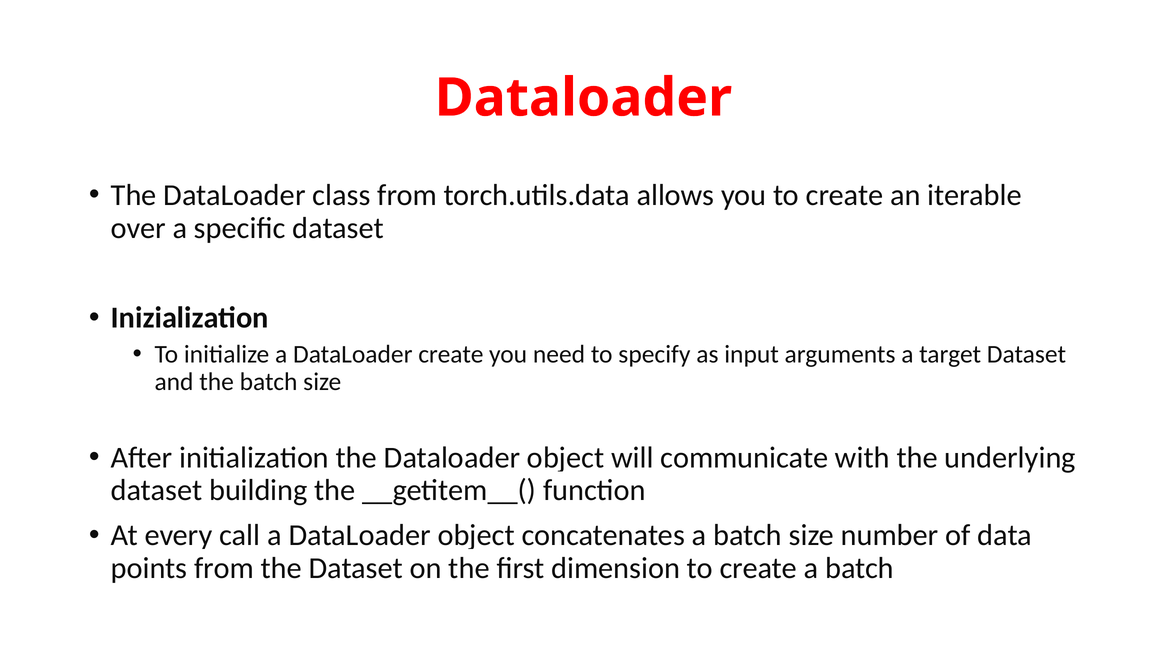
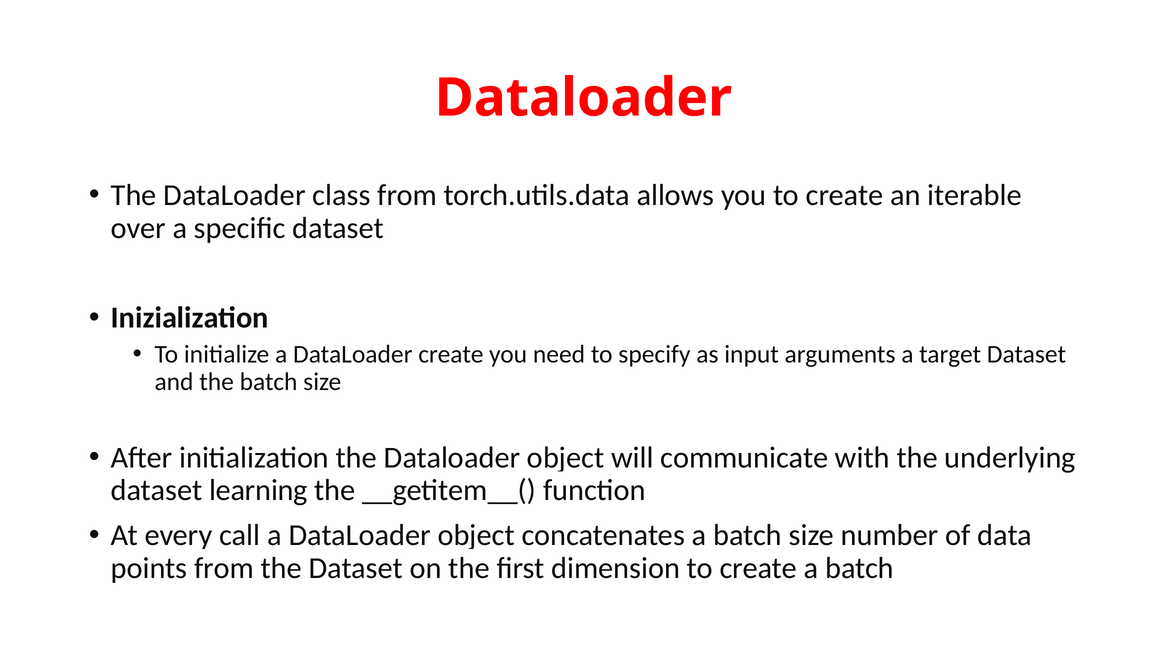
building: building -> learning (258, 491)
